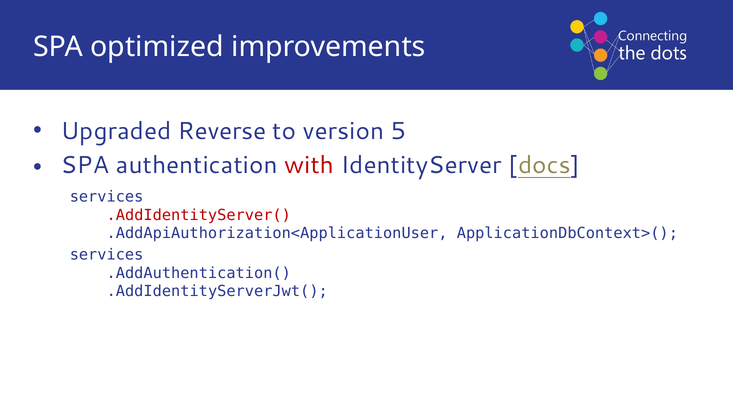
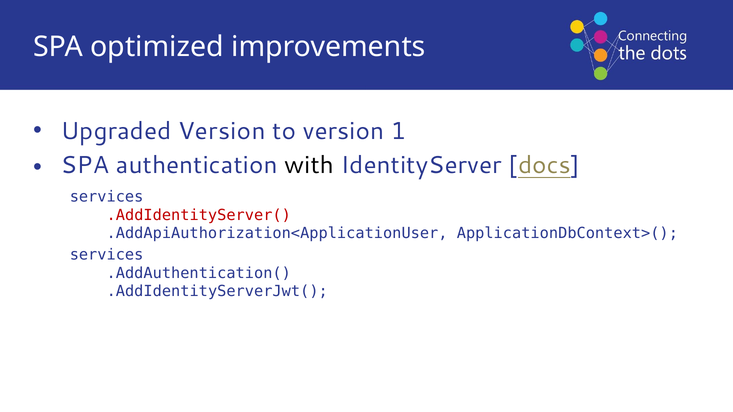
Upgraded Reverse: Reverse -> Version (222, 131)
5: 5 -> 1 (399, 131)
with colour: red -> black (309, 165)
